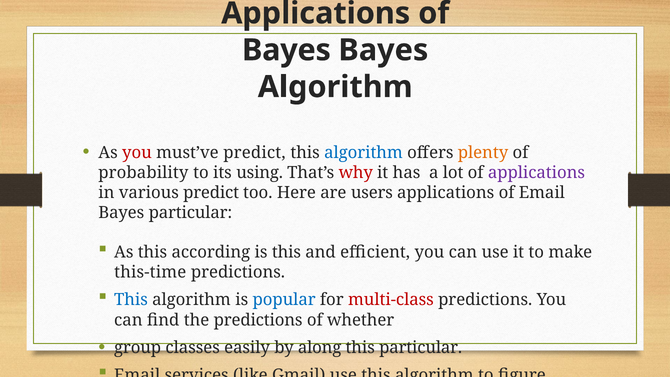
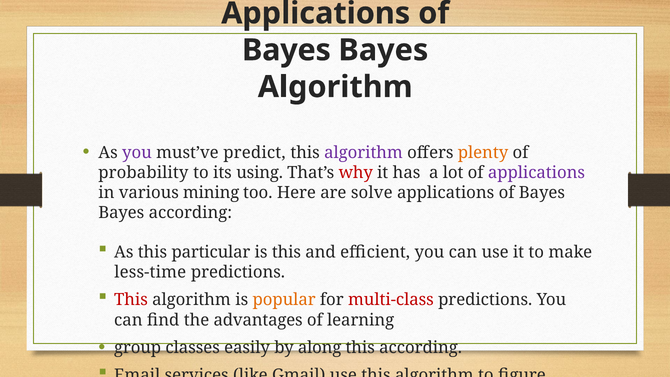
you colour: red -> purple (137, 152)
algorithm colour: blue -> purple (363, 152)
various predict: predict -> mining (211, 193)
users: users -> solve (372, 193)
Email: Email -> Bayes (542, 193)
Bayes particular: particular -> according (190, 213)
this according: according -> particular (211, 252)
this-time: this-time -> less-time (150, 272)
This colour: blue -> red (131, 300)
popular colour: blue -> orange (284, 300)
the predictions: predictions -> advantages (258, 320)
of whether: whether -> learning (361, 320)
this particular: particular -> according (421, 348)
